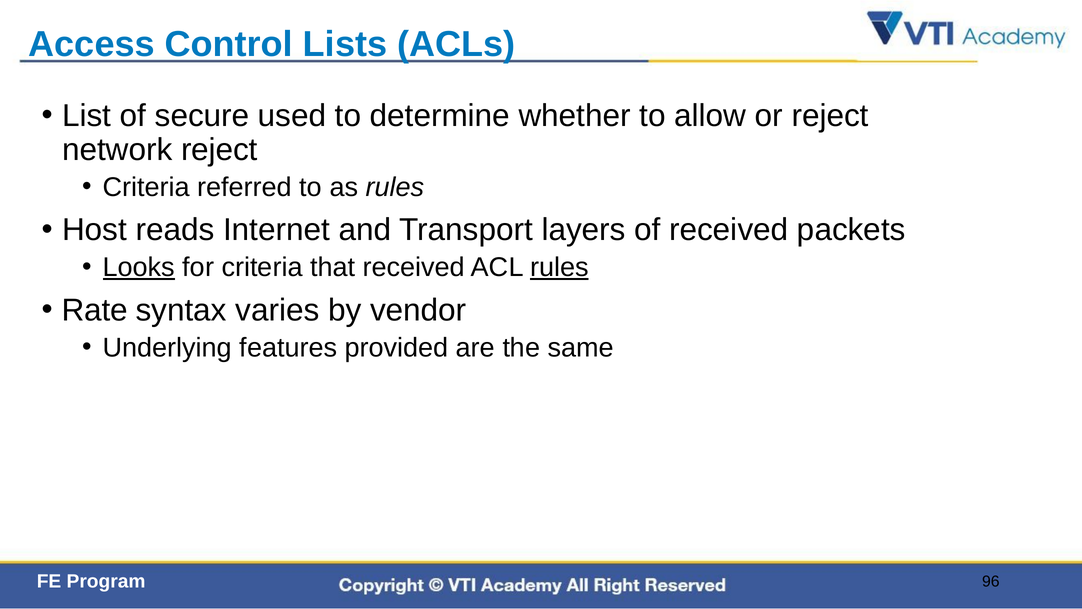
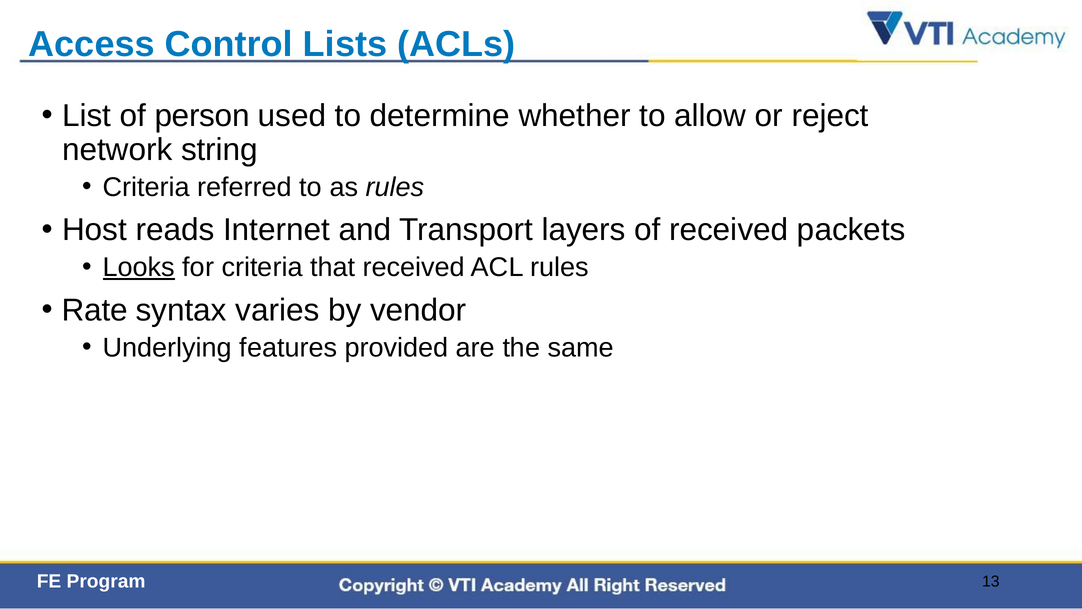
secure: secure -> person (202, 116)
network reject: reject -> string (219, 150)
rules underline: present -> none (559, 267)
96: 96 -> 13 (991, 581)
